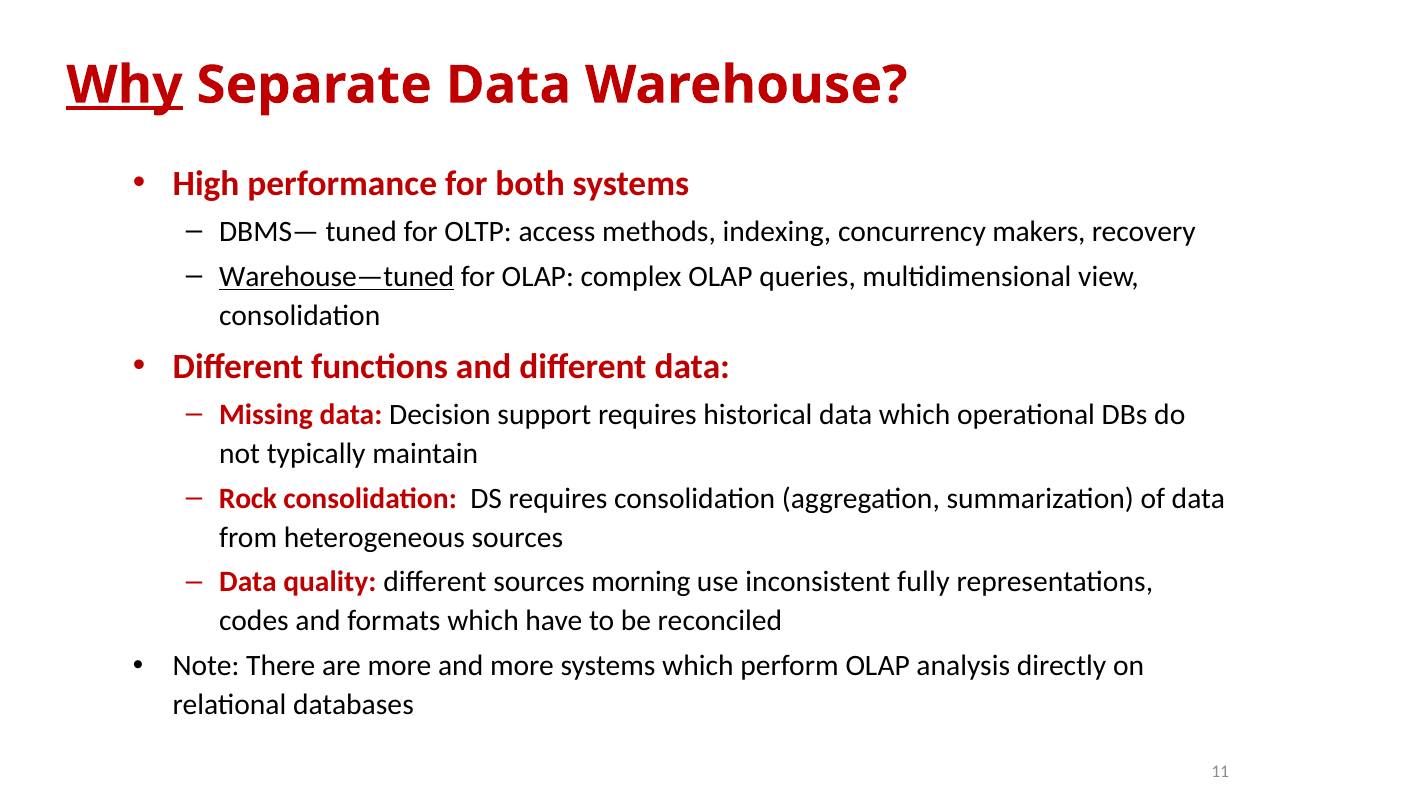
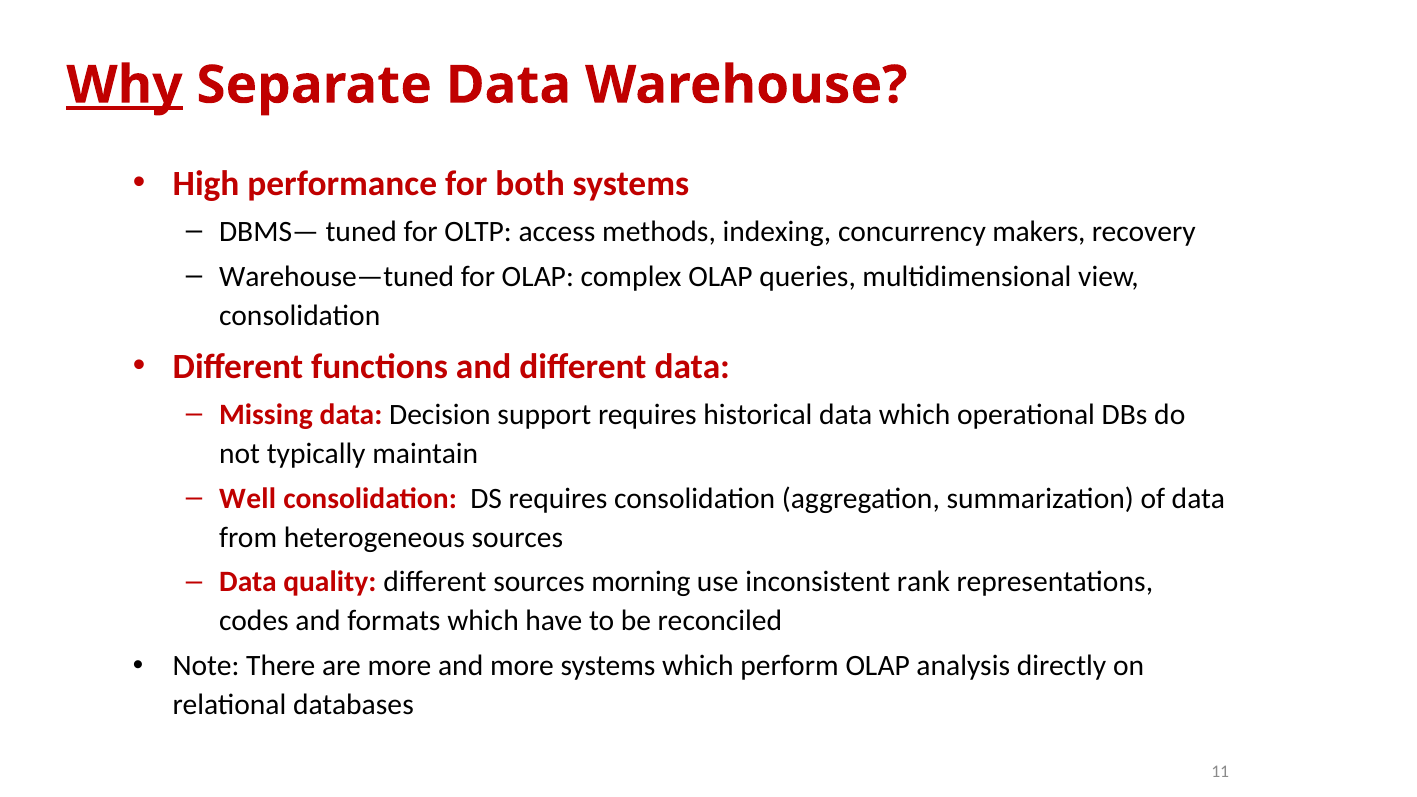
Warehouse—tuned underline: present -> none (337, 277)
Rock: Rock -> Well (248, 498)
fully: fully -> rank (924, 582)
